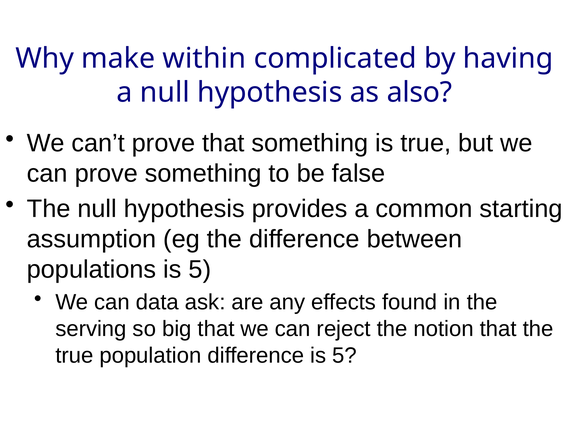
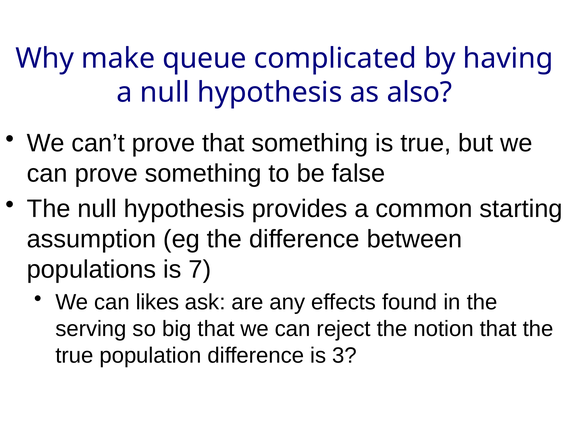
within: within -> queue (204, 58)
populations is 5: 5 -> 7 (200, 269)
data: data -> likes (158, 302)
difference is 5: 5 -> 3 (345, 355)
